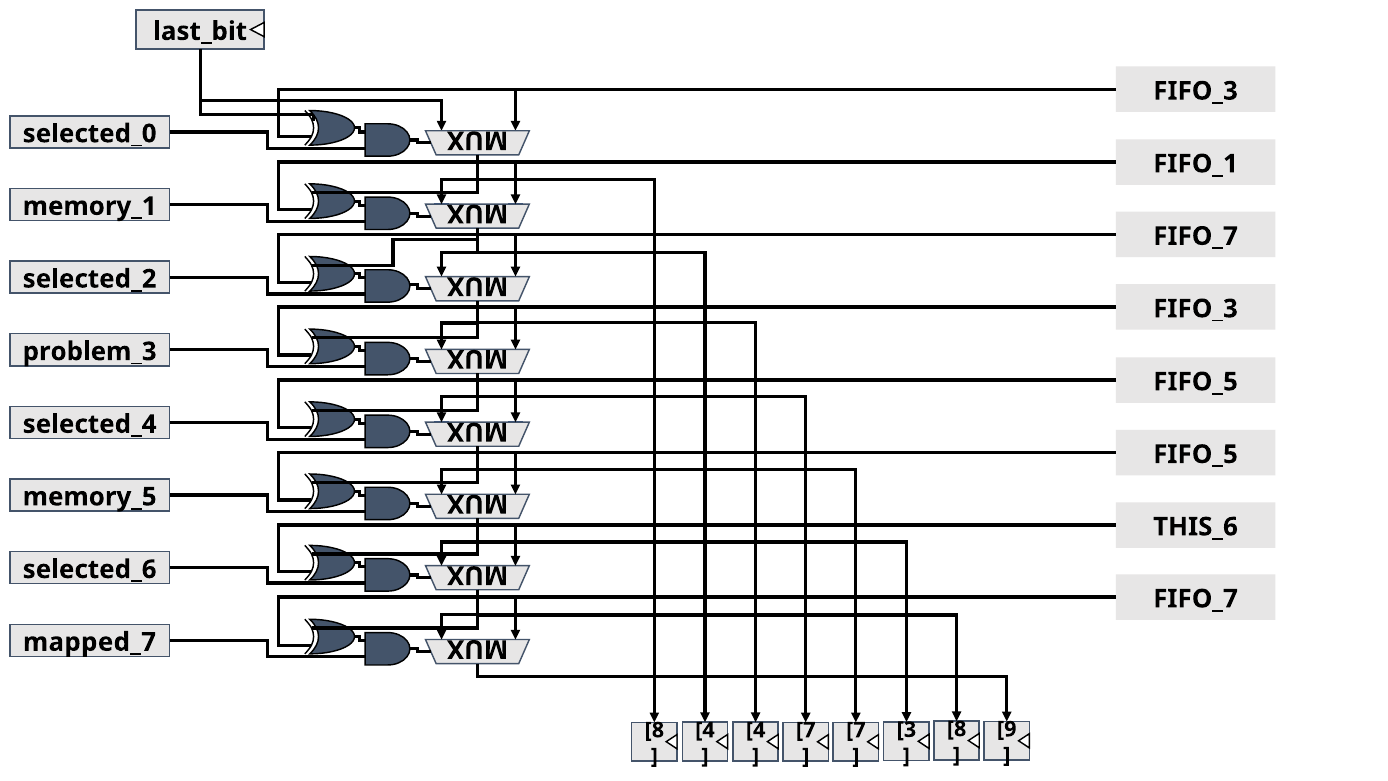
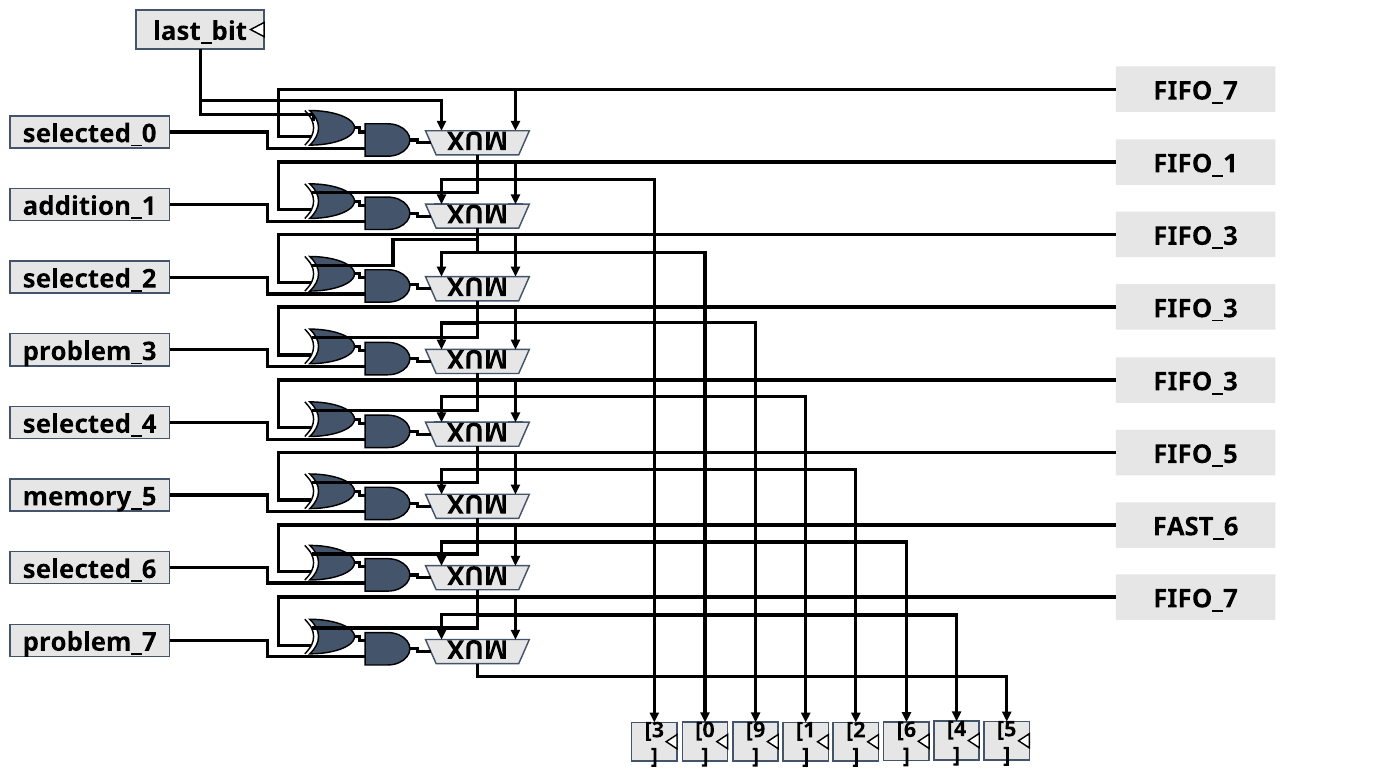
FIFO_3: FIFO_3 -> FIFO_7 (1196, 91)
memory_1: memory_1 -> addition_1 (90, 206)
FIFO_7: FIFO_7 -> FIFO_3 (1196, 236)
FIFO_5: FIFO_5 -> FIFO_3 (1196, 382)
THIS_6: THIS_6 -> FAST_6 (1196, 527)
mapped_7: mapped_7 -> problem_7 (90, 642)
8: 8 -> 4 (957, 729)
9: 9 -> 5 (1007, 729)
3: 3 -> 6 (906, 730)
8: 8 -> 3 (654, 730)
4: 4 -> 0 (705, 730)
4: 4 -> 9 (756, 730)
7: 7 -> 1 (806, 730)
7: 7 -> 2 (856, 730)
